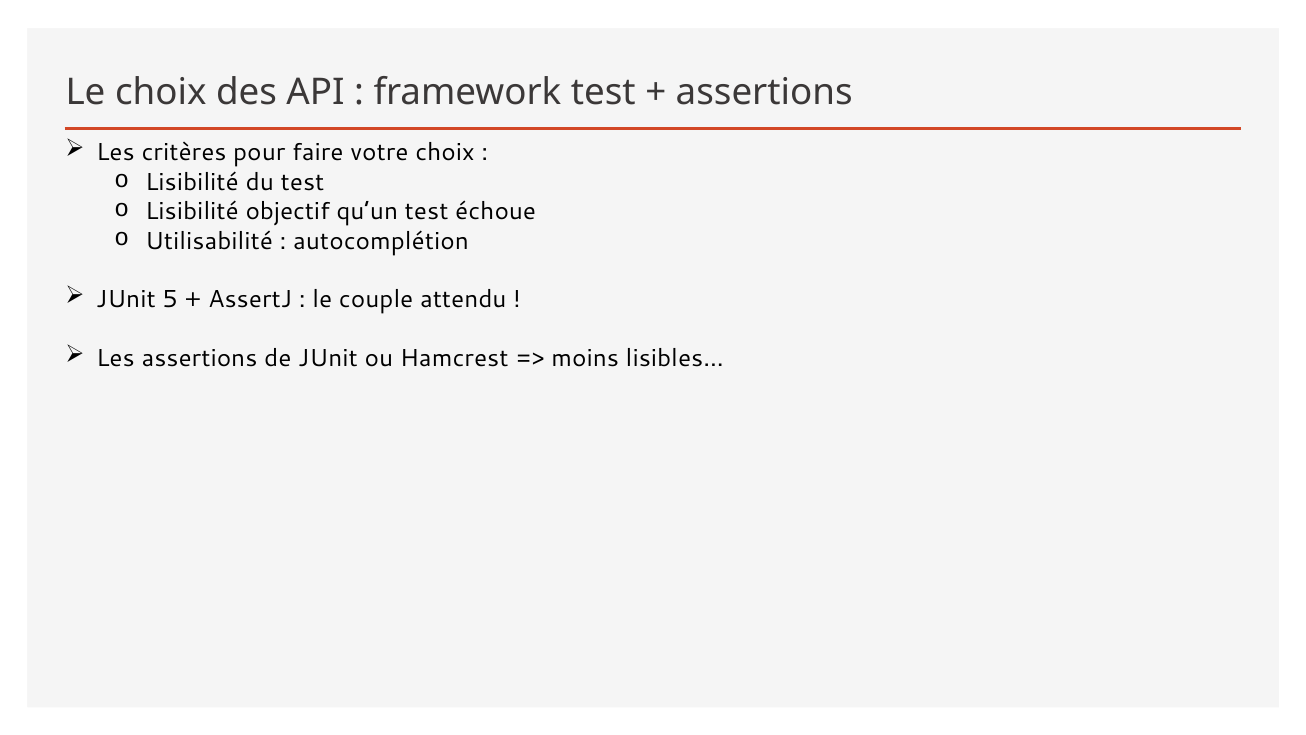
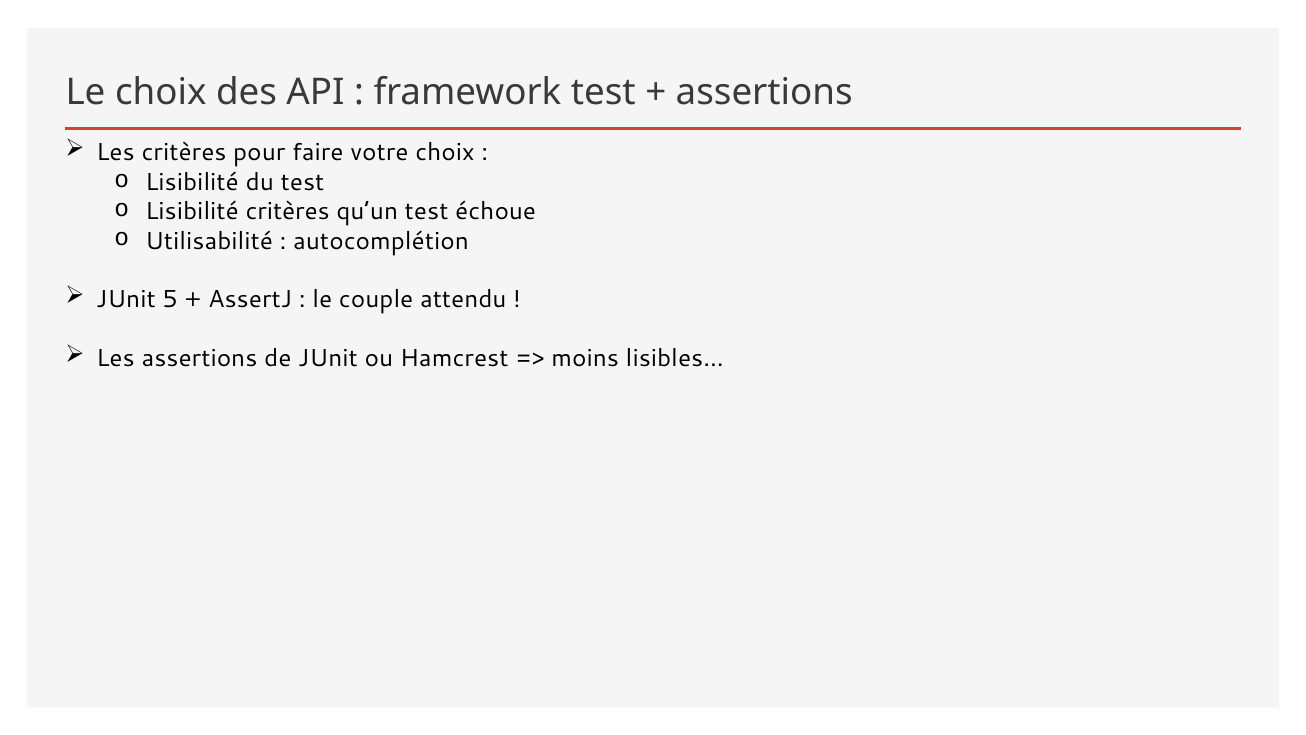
Lisibilité objectif: objectif -> critères (288, 212)
